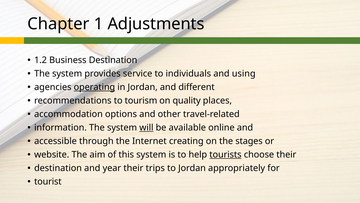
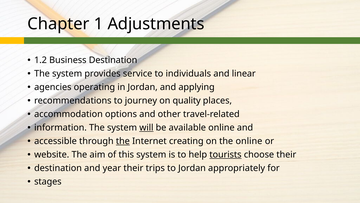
using: using -> linear (244, 74)
operating underline: present -> none (94, 87)
different: different -> applying (197, 87)
tourism: tourism -> journey (141, 100)
the underline: none -> present (123, 141)
the stages: stages -> online (249, 141)
tourist: tourist -> stages (48, 181)
